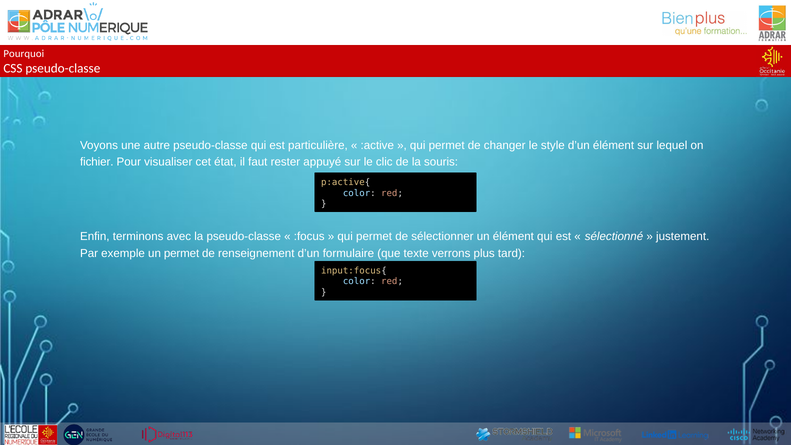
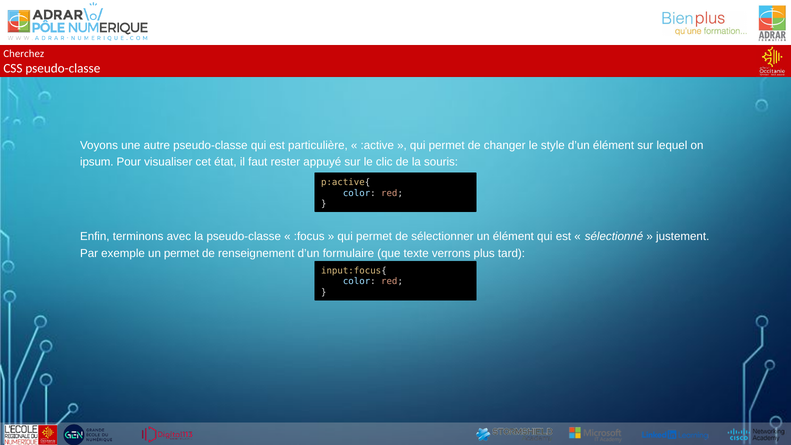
Pourquoi: Pourquoi -> Cherchez (24, 54)
fichier: fichier -> ipsum (97, 162)
